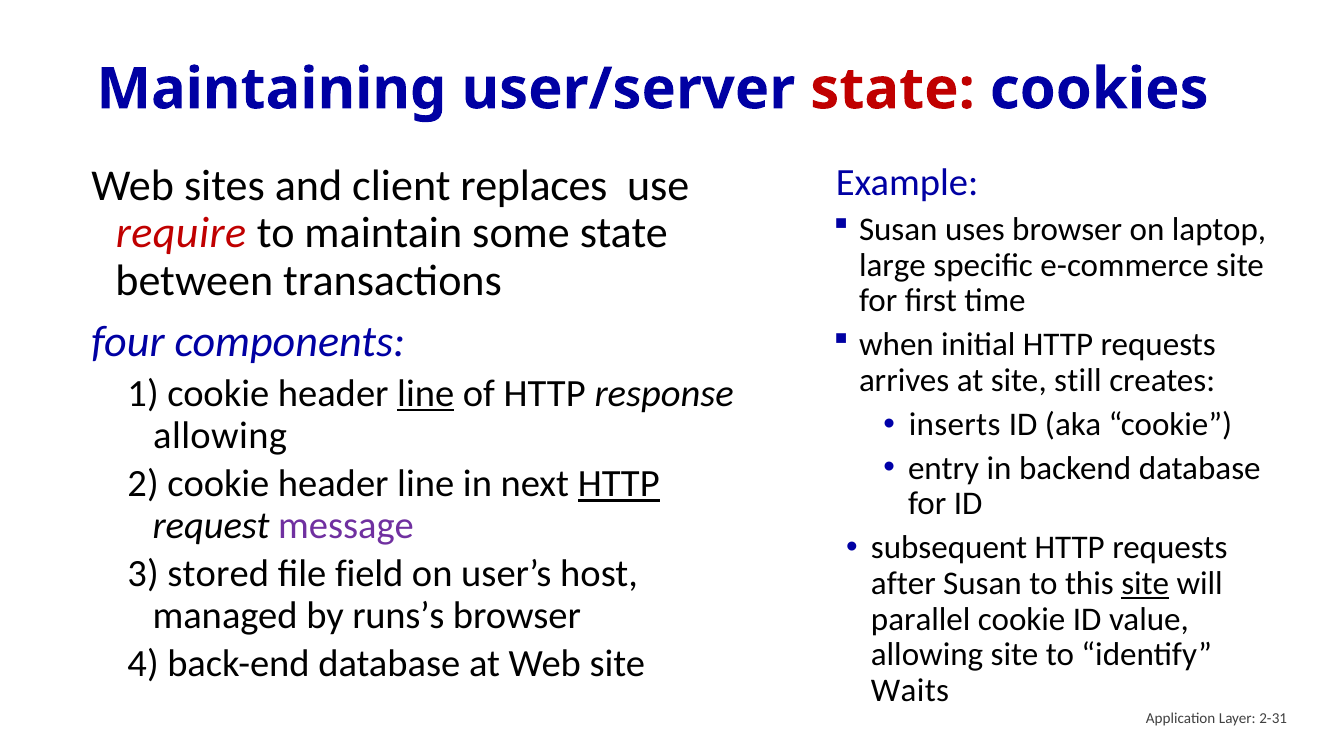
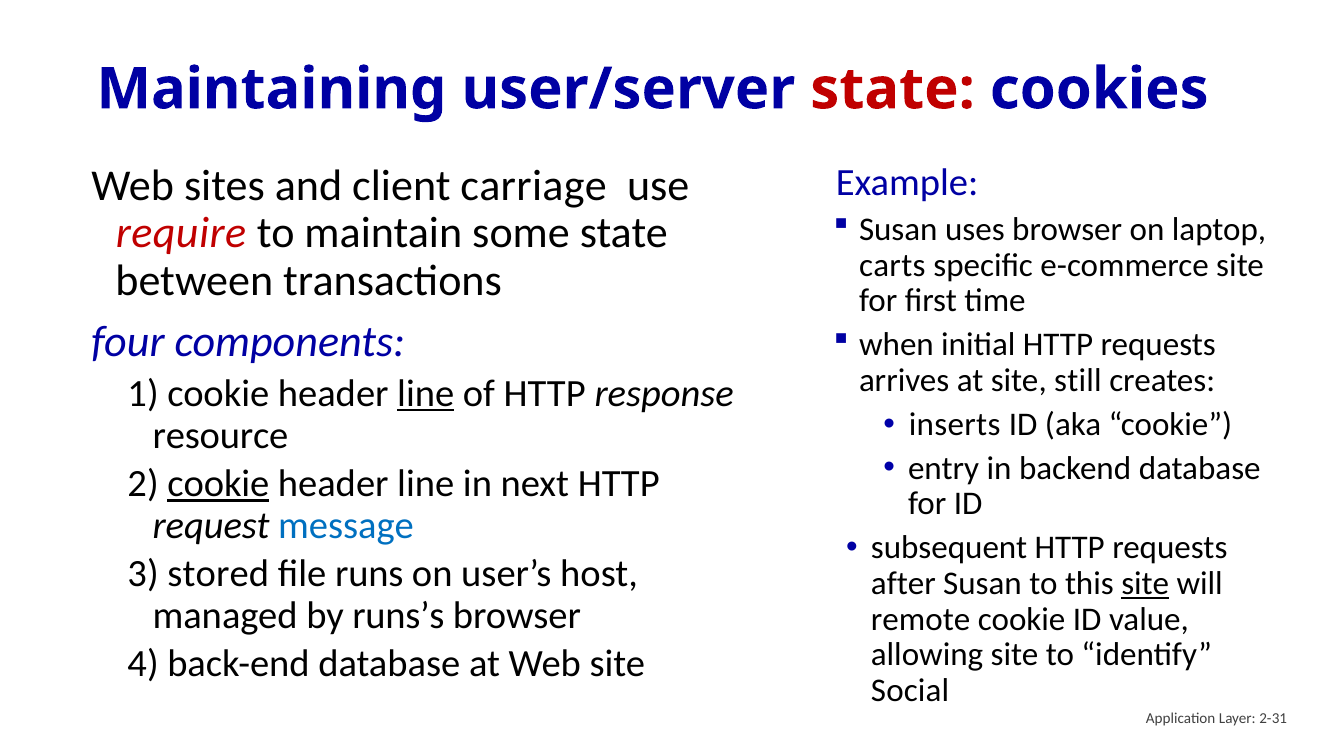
replaces: replaces -> carriage (534, 186)
large: large -> carts (892, 266)
allowing: allowing -> resource (220, 436)
cookie underline: none -> present (218, 484)
HTTP underline: present -> none (619, 484)
message colour: purple -> blue (346, 526)
field: field -> runs (369, 574)
parallel: parallel -> remote (921, 620)
Waits: Waits -> Social (910, 691)
